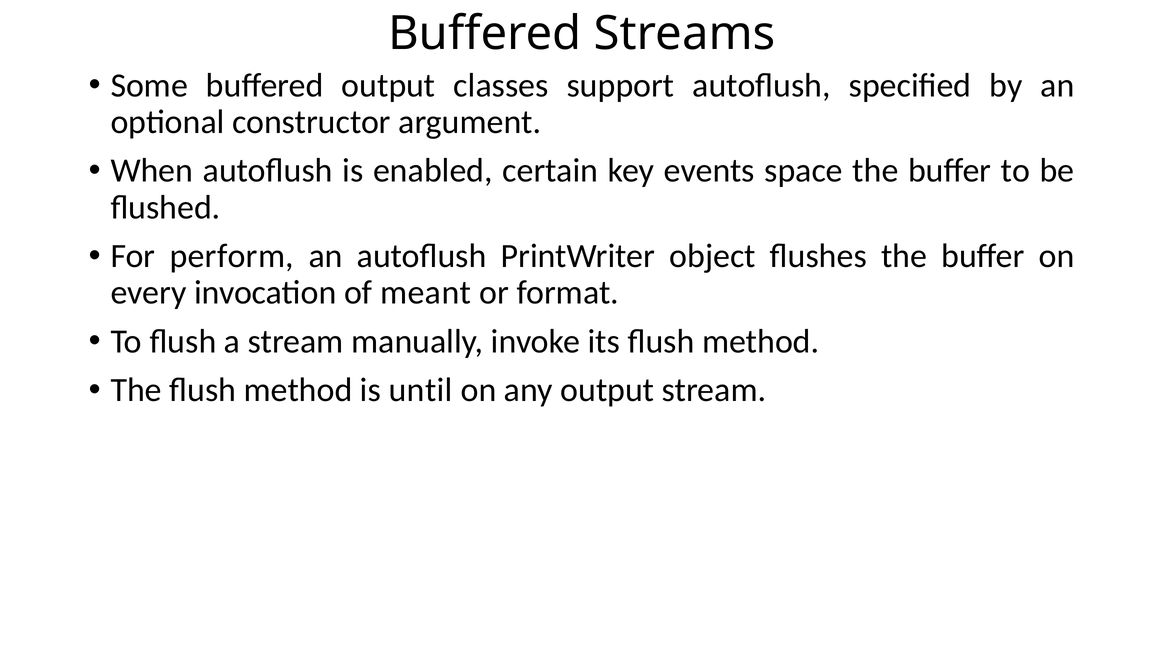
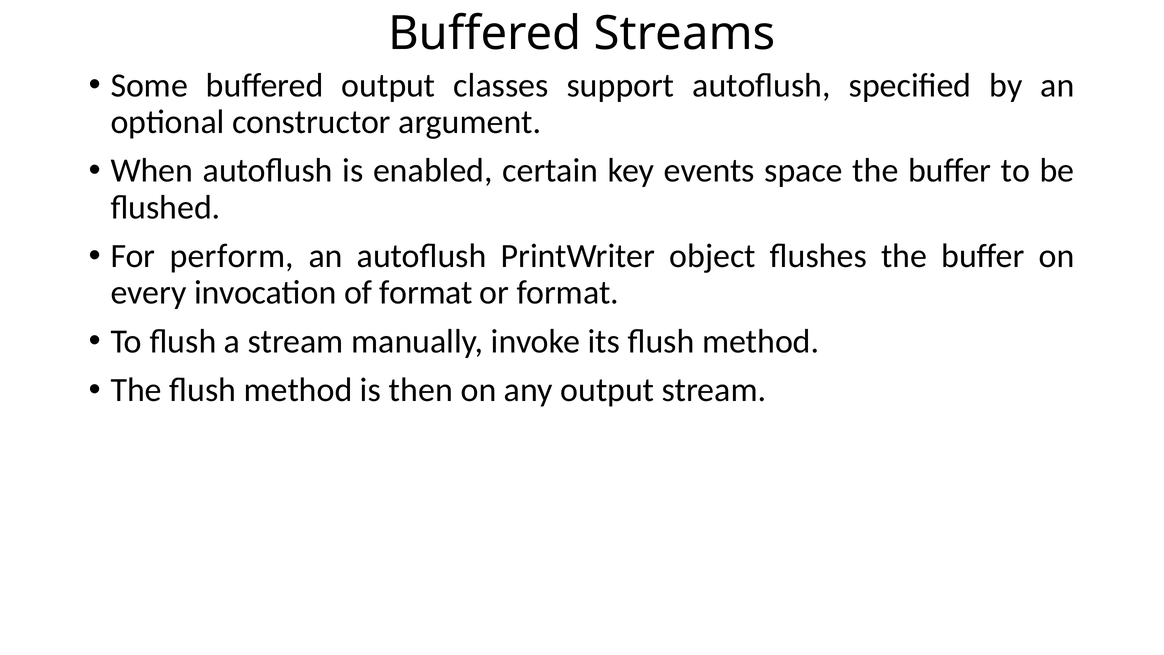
of meant: meant -> format (426, 293)
until: until -> then (421, 390)
